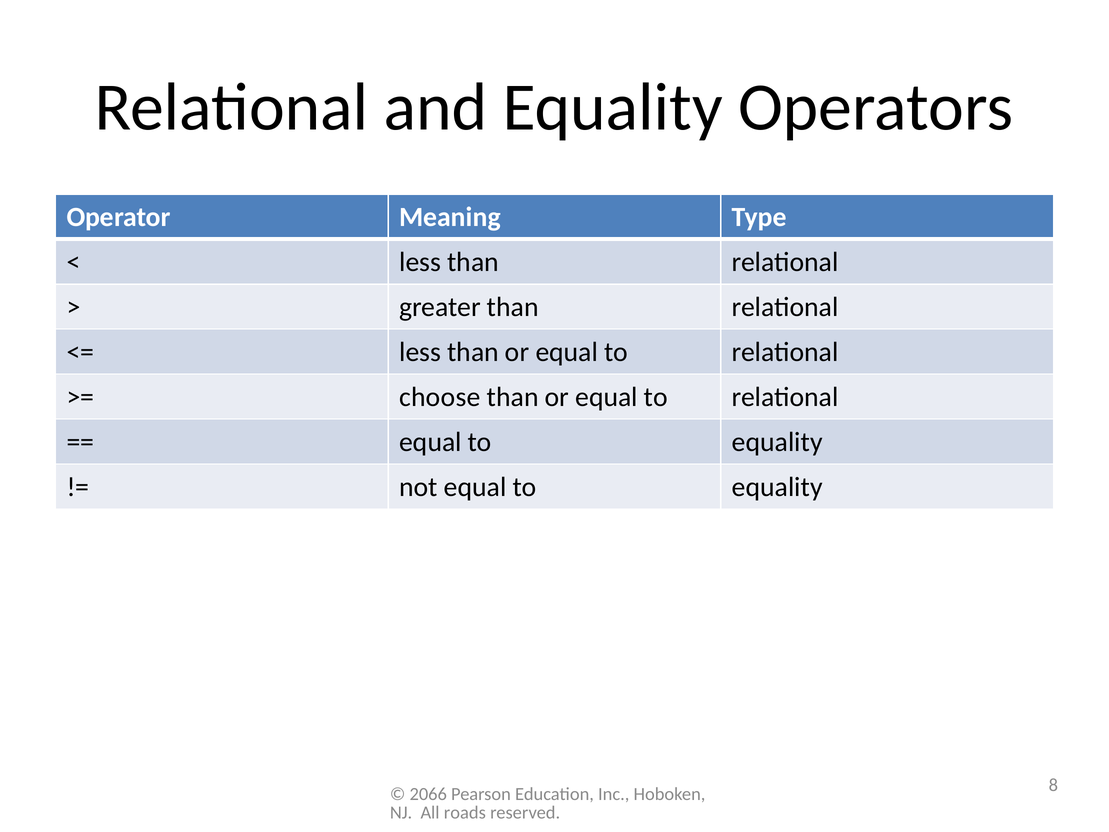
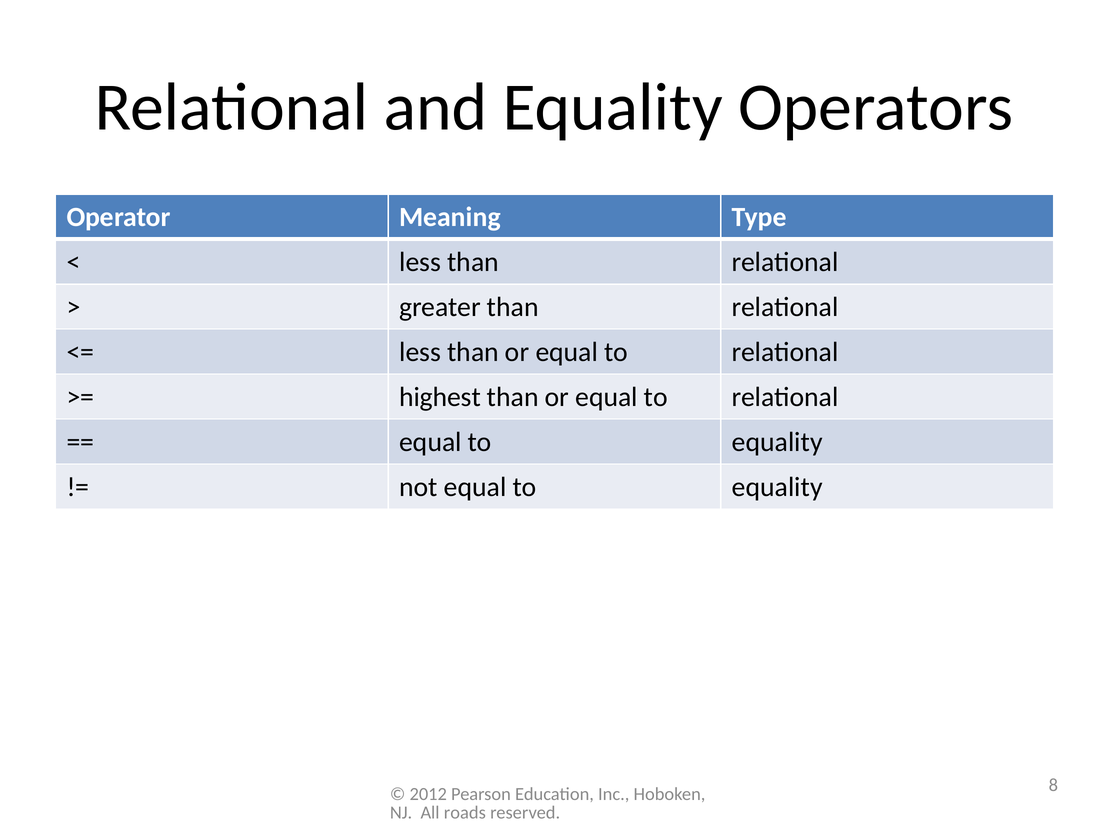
choose: choose -> highest (440, 397)
2066: 2066 -> 2012 (428, 794)
